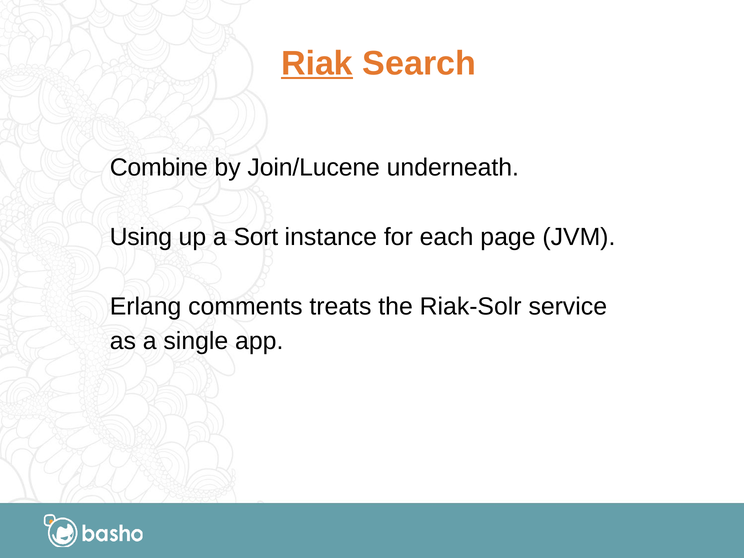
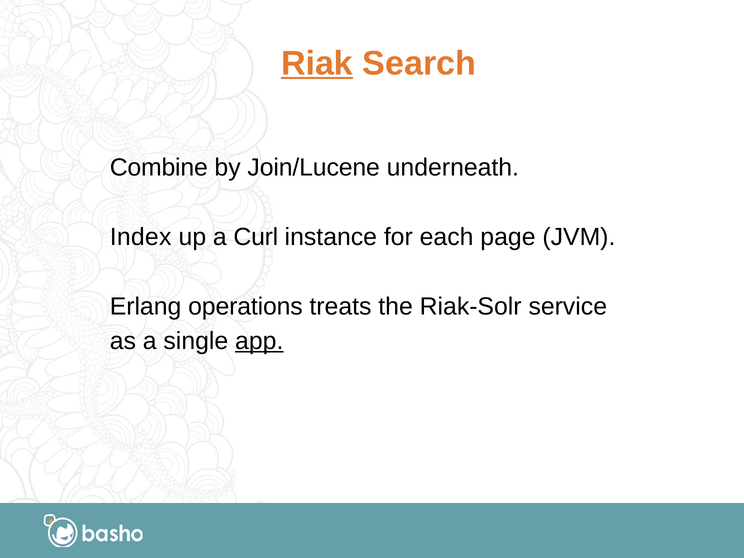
Using: Using -> Index (141, 237)
Sort: Sort -> Curl (256, 237)
comments: comments -> operations (245, 307)
app underline: none -> present (259, 341)
